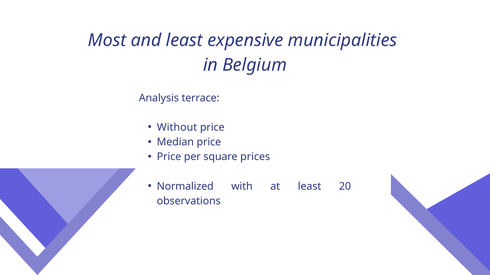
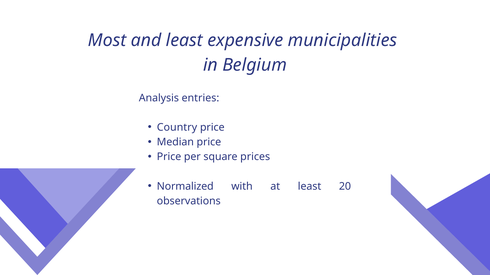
terrace: terrace -> entries (200, 98)
Without: Without -> Country (177, 128)
